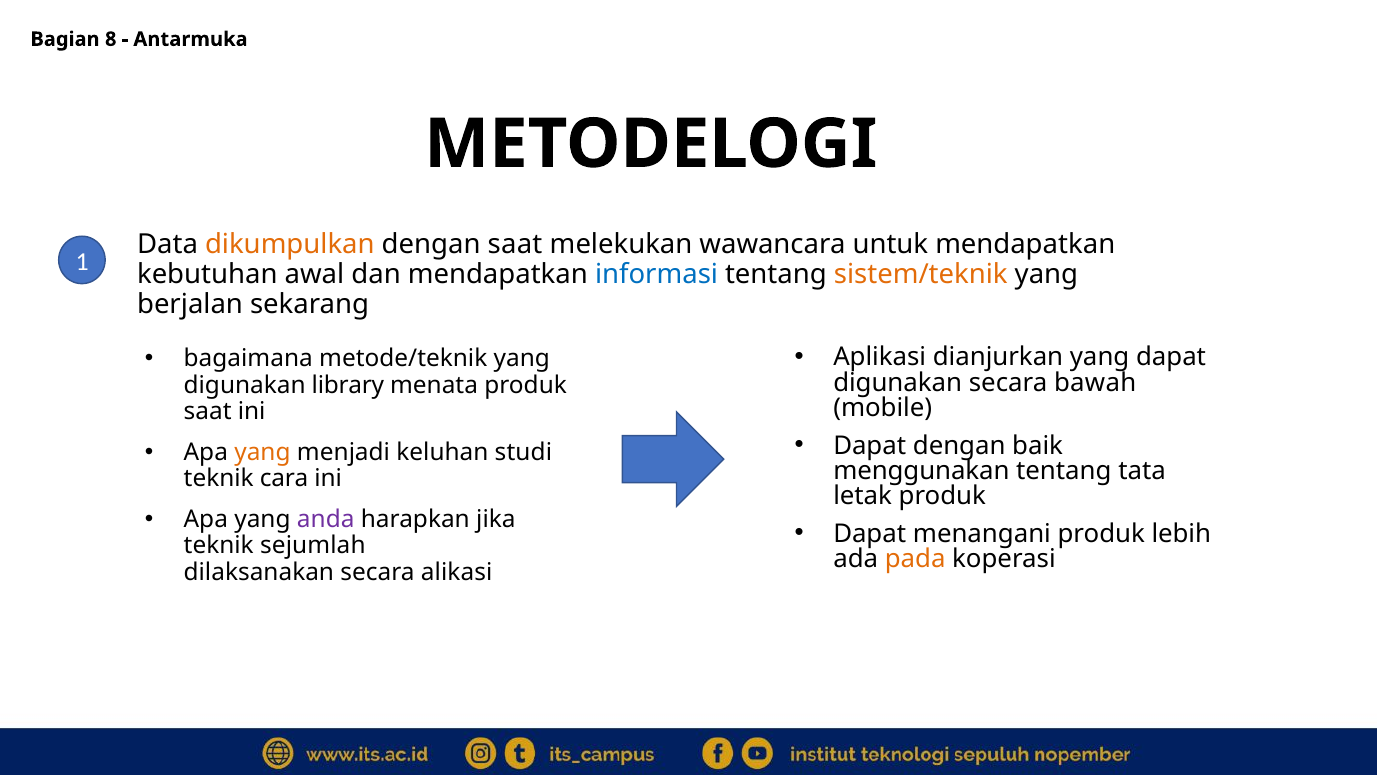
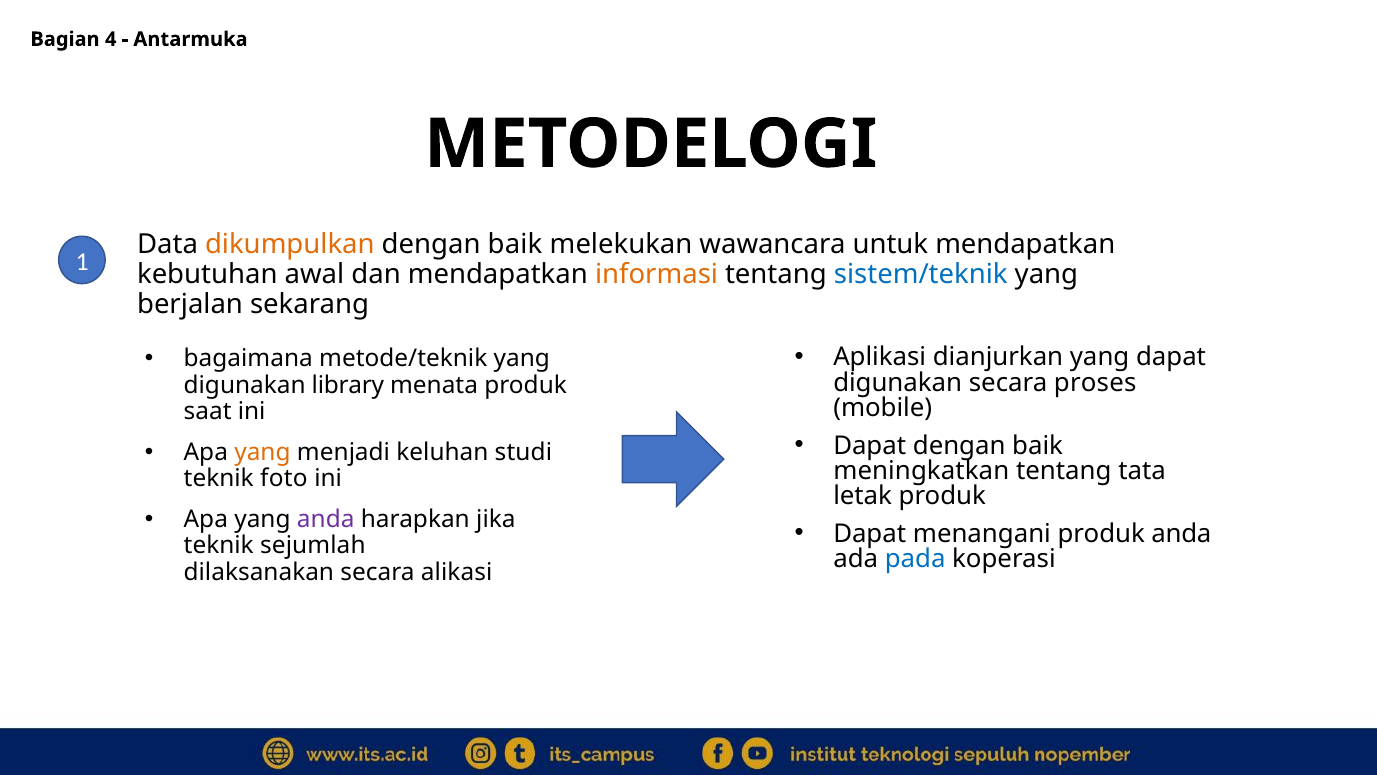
8: 8 -> 4 (111, 39)
saat: saat -> baik (515, 245)
informasi colour: blue -> orange (657, 274)
sistem/teknik colour: orange -> blue (921, 274)
bawah: bawah -> proses (1095, 382)
menggunakan: menggunakan -> meningkatkan (921, 470)
cara: cara -> foto (284, 478)
produk lebih: lebih -> anda (1181, 534)
pada colour: orange -> blue (915, 559)
